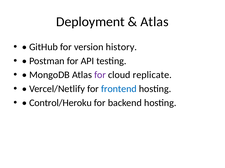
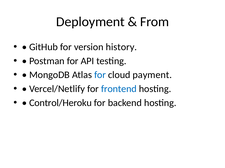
Atlas: Atlas -> From (155, 22)
for colour: purple -> blue (100, 75)
replicate: replicate -> payment (152, 75)
